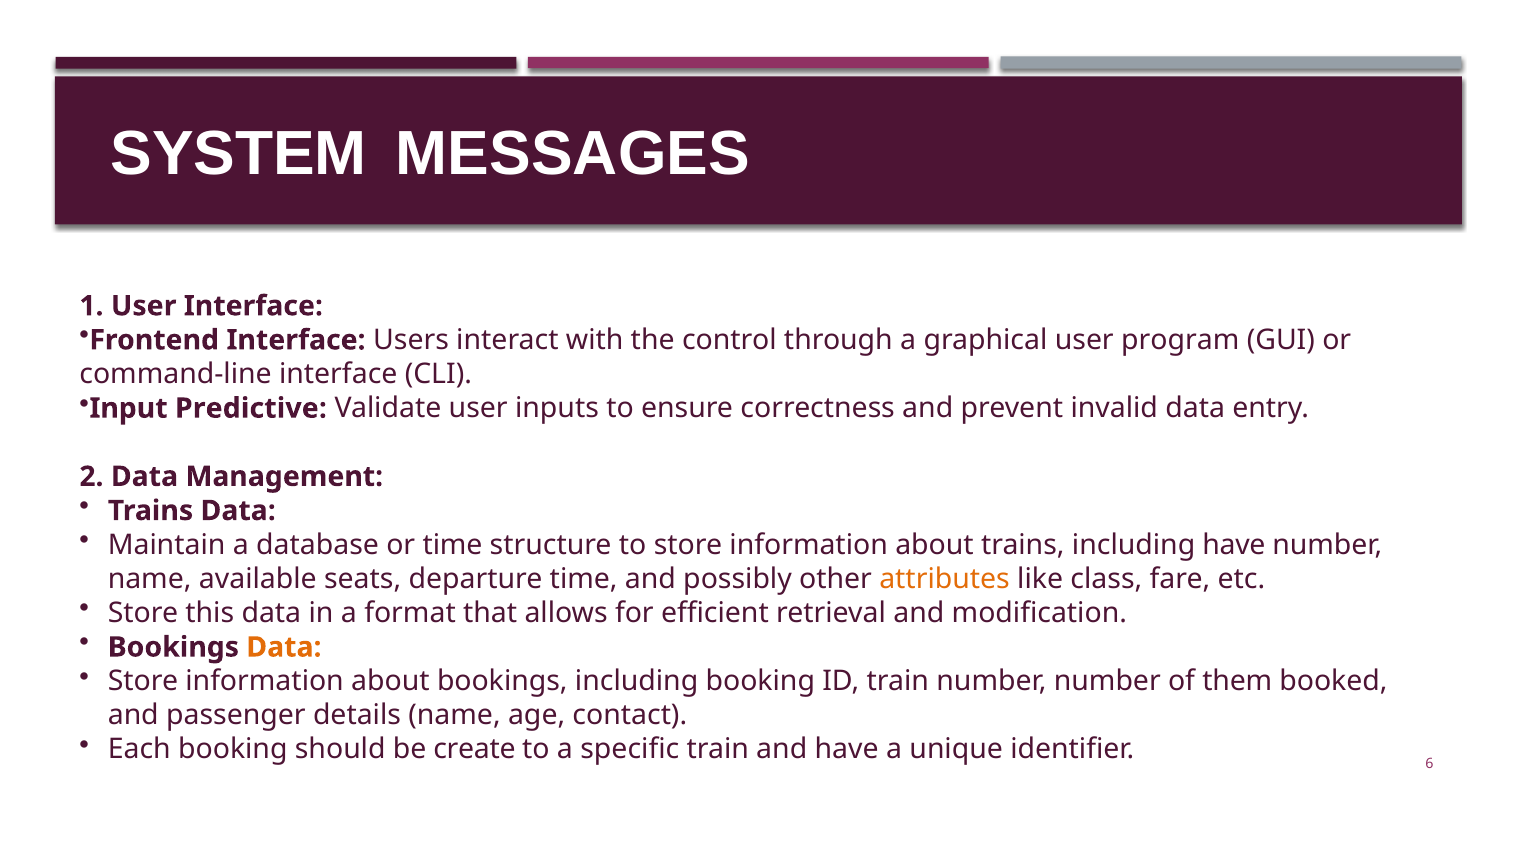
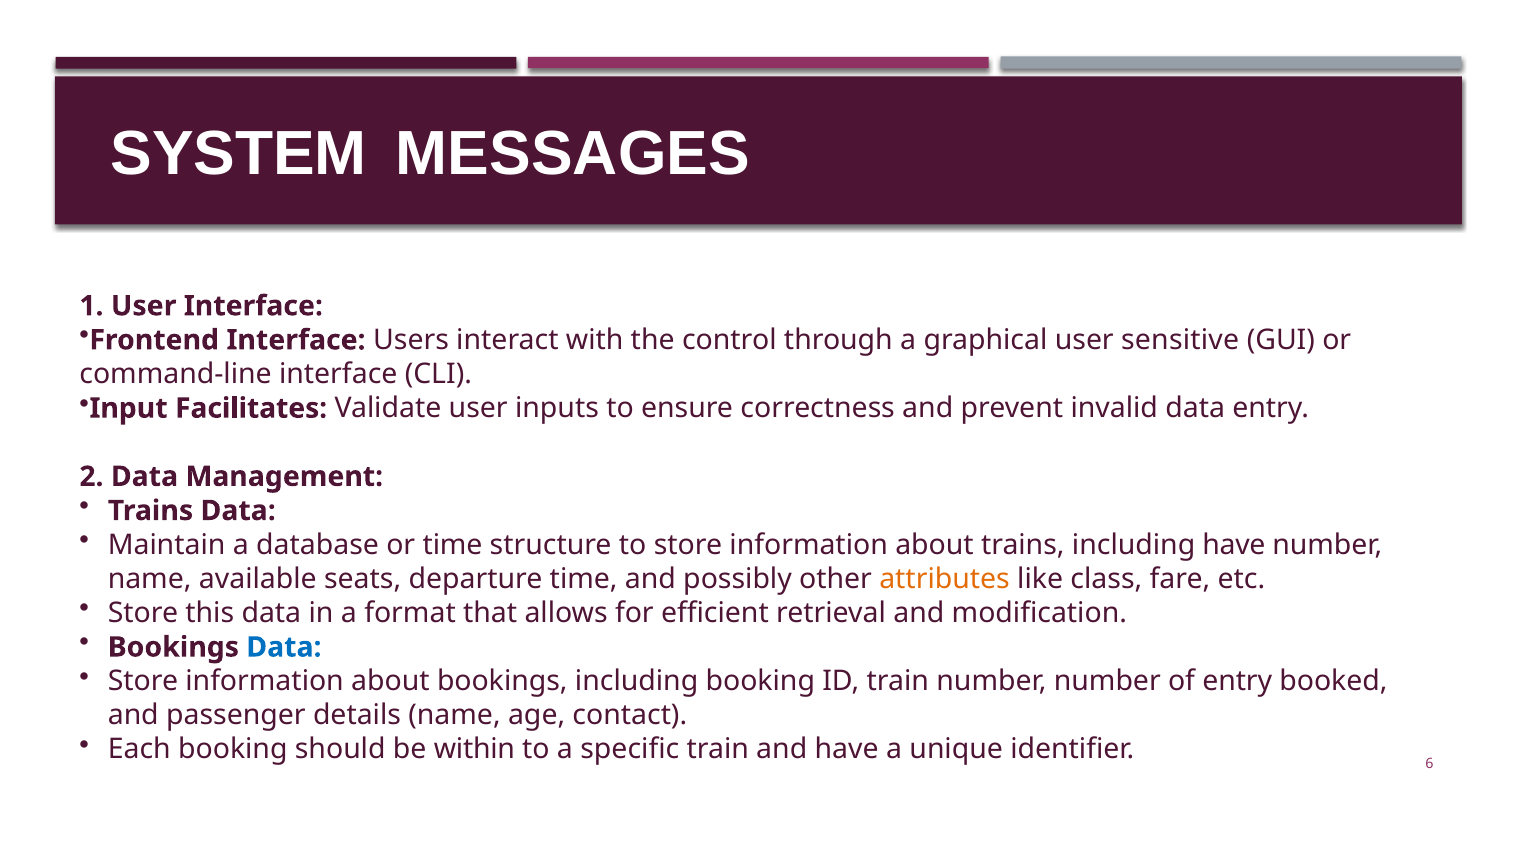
program: program -> sensitive (1180, 340)
Predictive: Predictive -> Facilitates (251, 408)
Data colour: orange -> blue (284, 647)
of them: them -> entry (1237, 682)
create: create -> within (474, 750)
